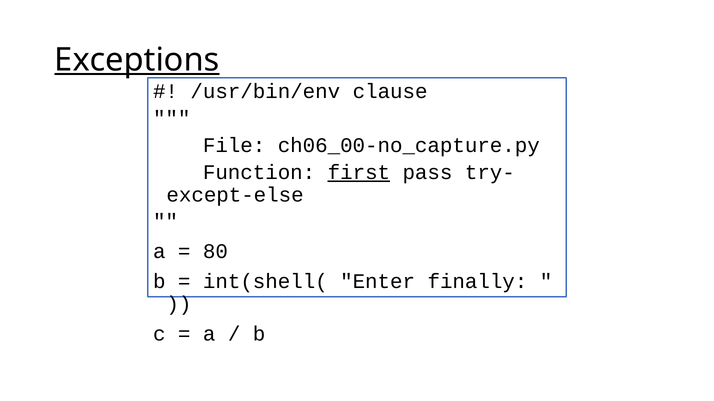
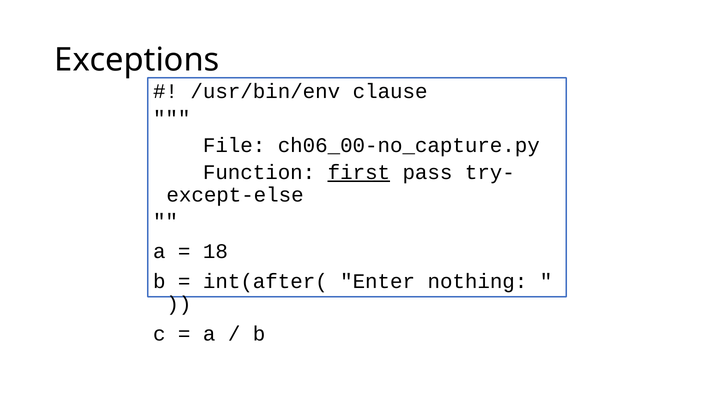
Exceptions underline: present -> none (137, 60)
80: 80 -> 18 (215, 252)
int(shell(: int(shell( -> int(after( (265, 282)
finally: finally -> nothing (477, 282)
